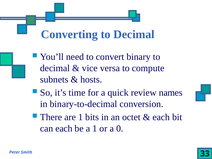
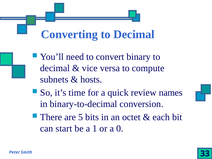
are 1: 1 -> 5 (81, 117)
can each: each -> start (64, 128)
